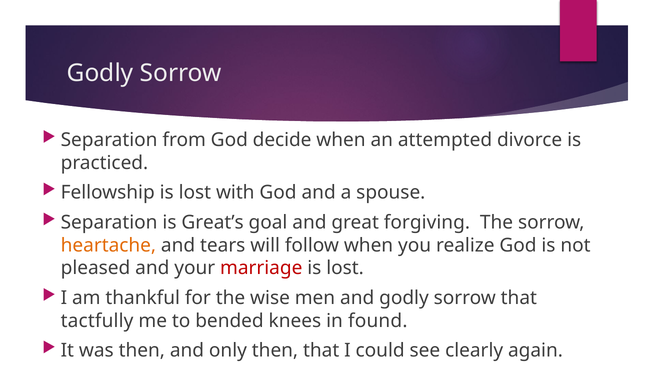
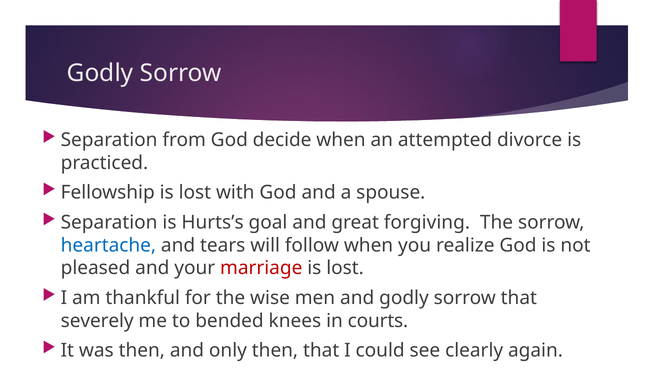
Great’s: Great’s -> Hurts’s (213, 222)
heartache colour: orange -> blue (108, 245)
tactfully: tactfully -> severely (97, 321)
found: found -> courts (378, 321)
